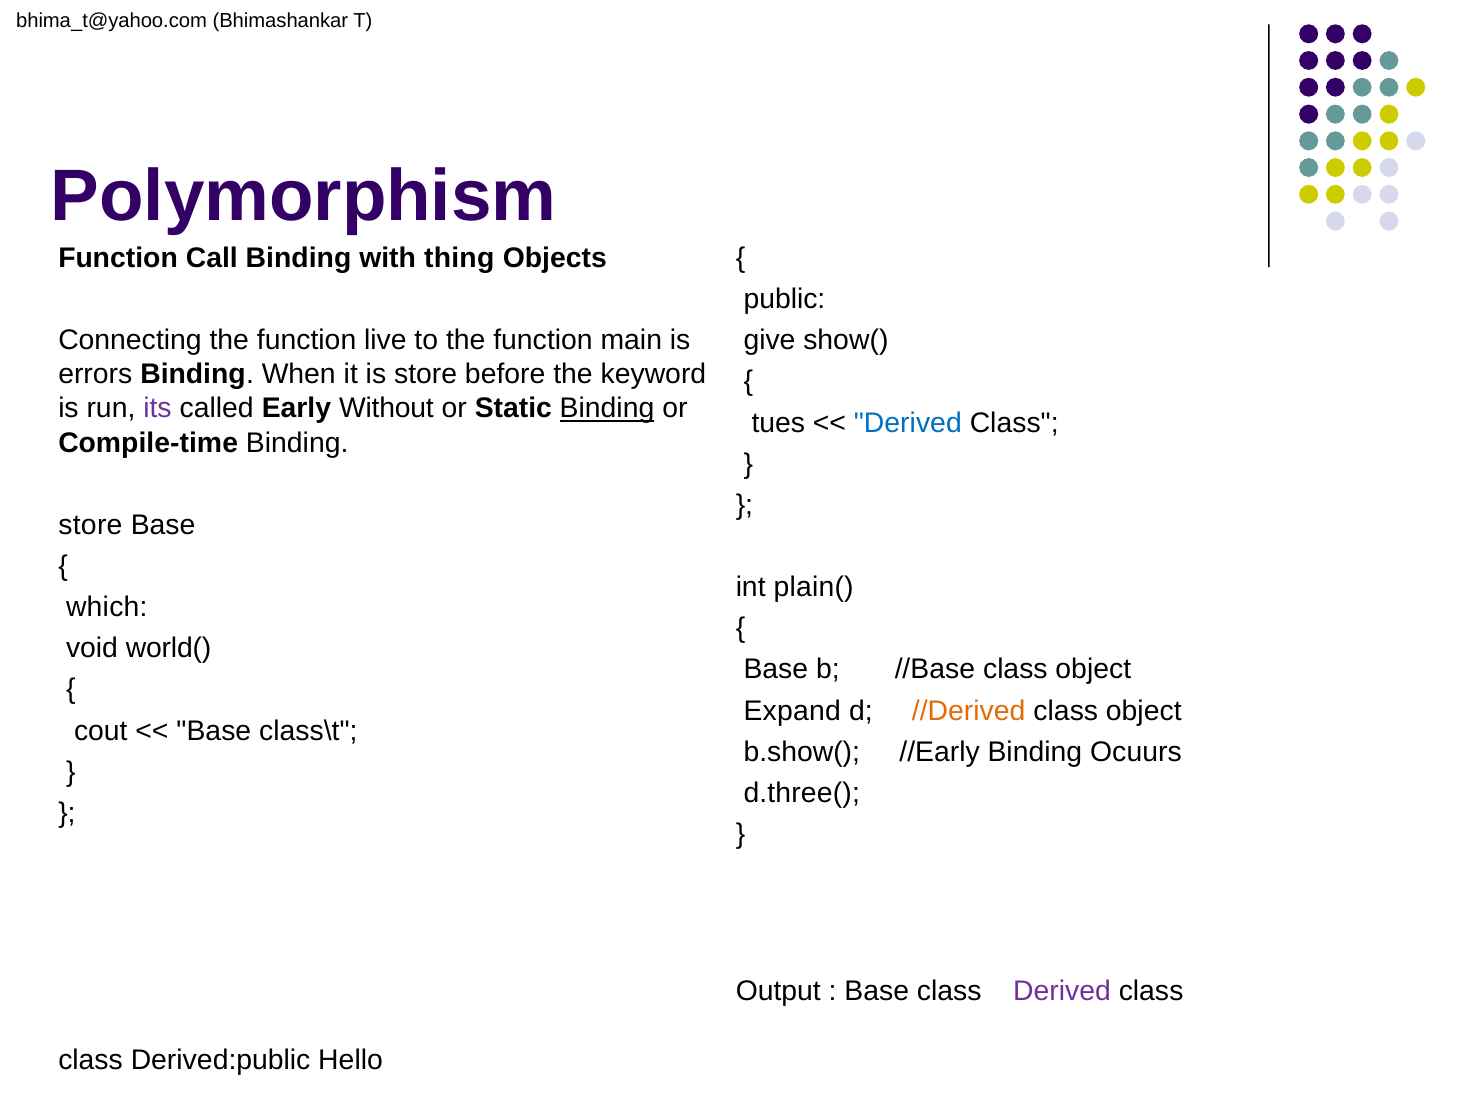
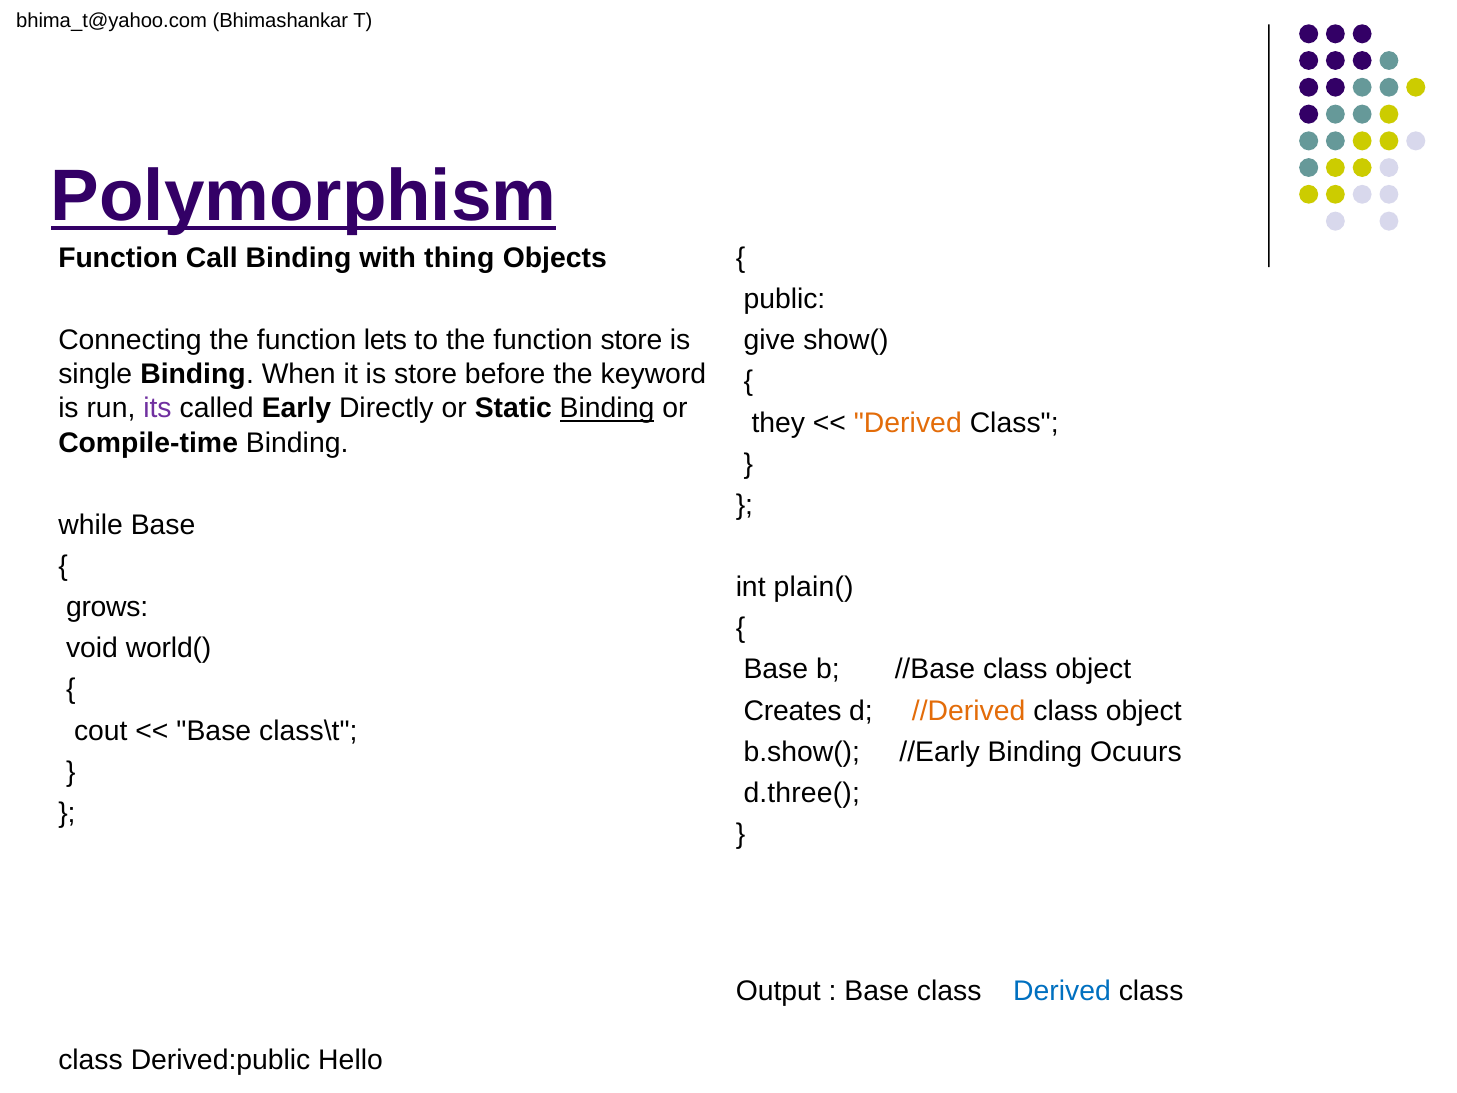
Polymorphism underline: none -> present (304, 197)
live: live -> lets (385, 340)
function main: main -> store (631, 340)
errors: errors -> single (95, 374)
Without: Without -> Directly (386, 409)
tues: tues -> they (778, 423)
Derived colour: blue -> orange (908, 423)
store: store -> while (91, 525)
which: which -> grows (107, 607)
Expand: Expand -> Creates (792, 711)
Derived colour: purple -> blue (1062, 991)
